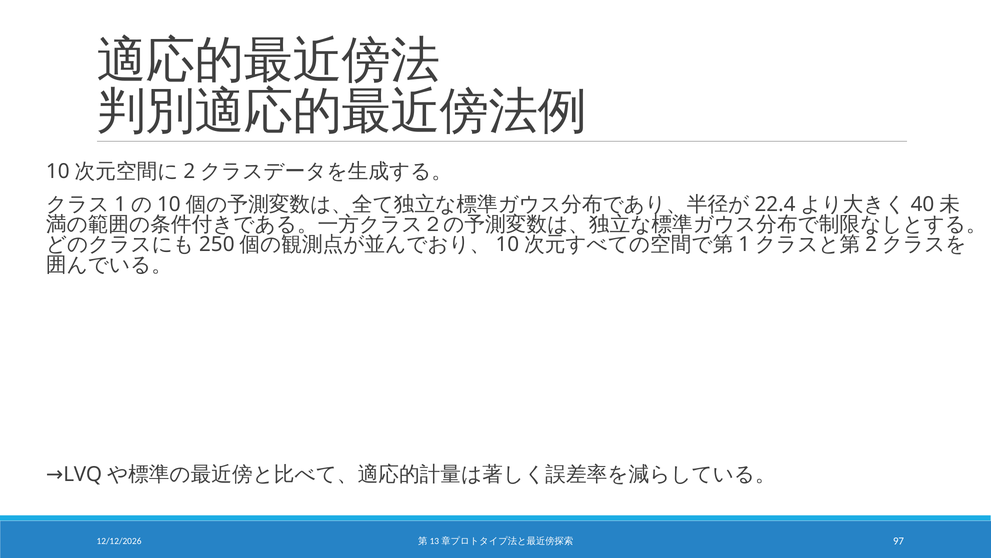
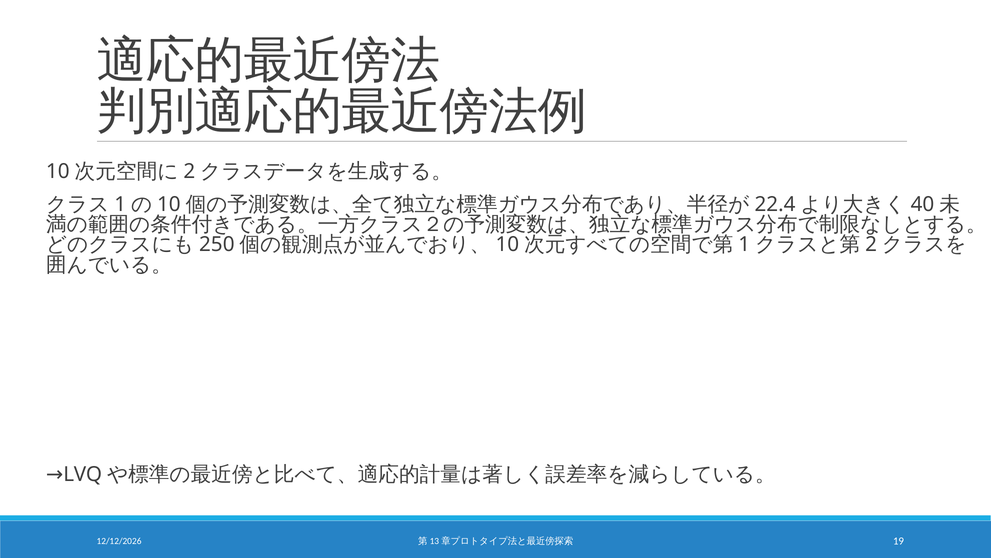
97: 97 -> 19 (899, 541)
